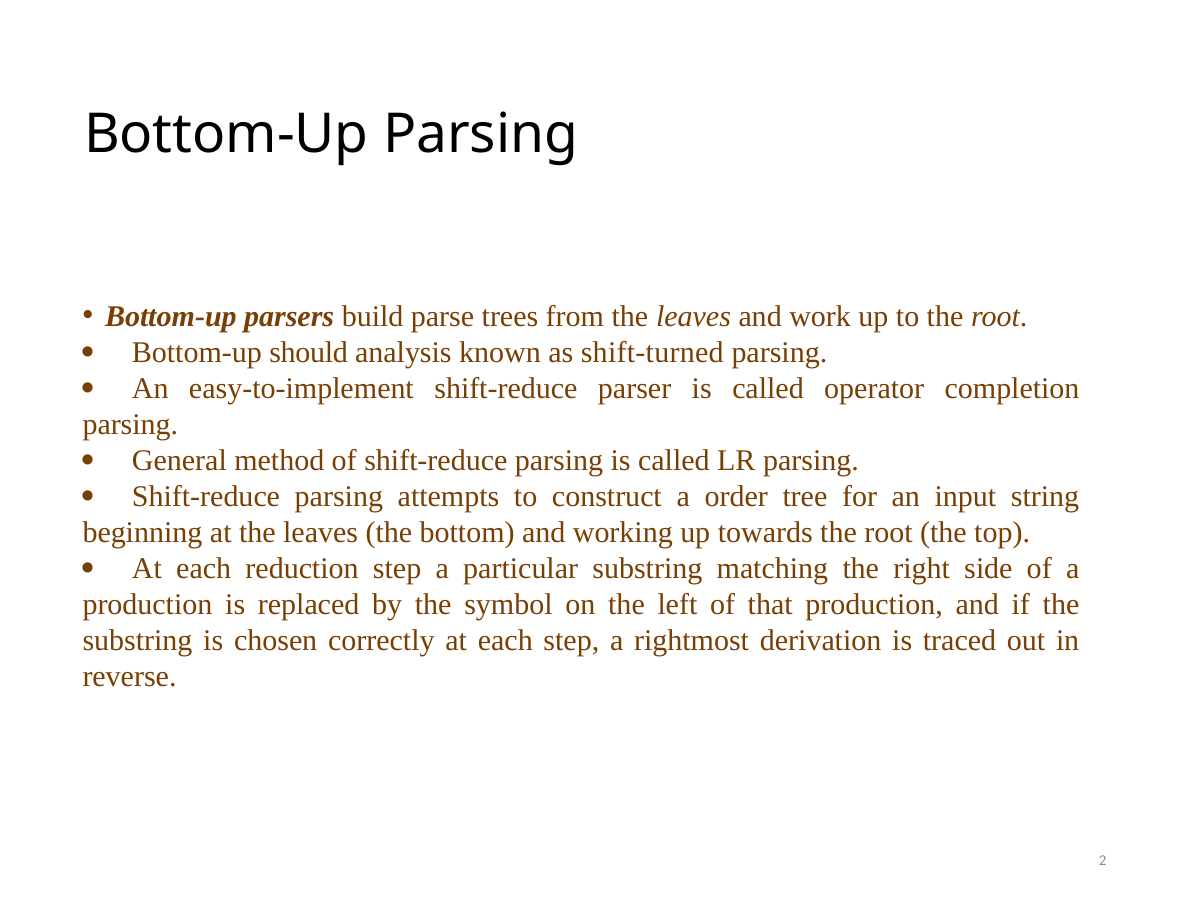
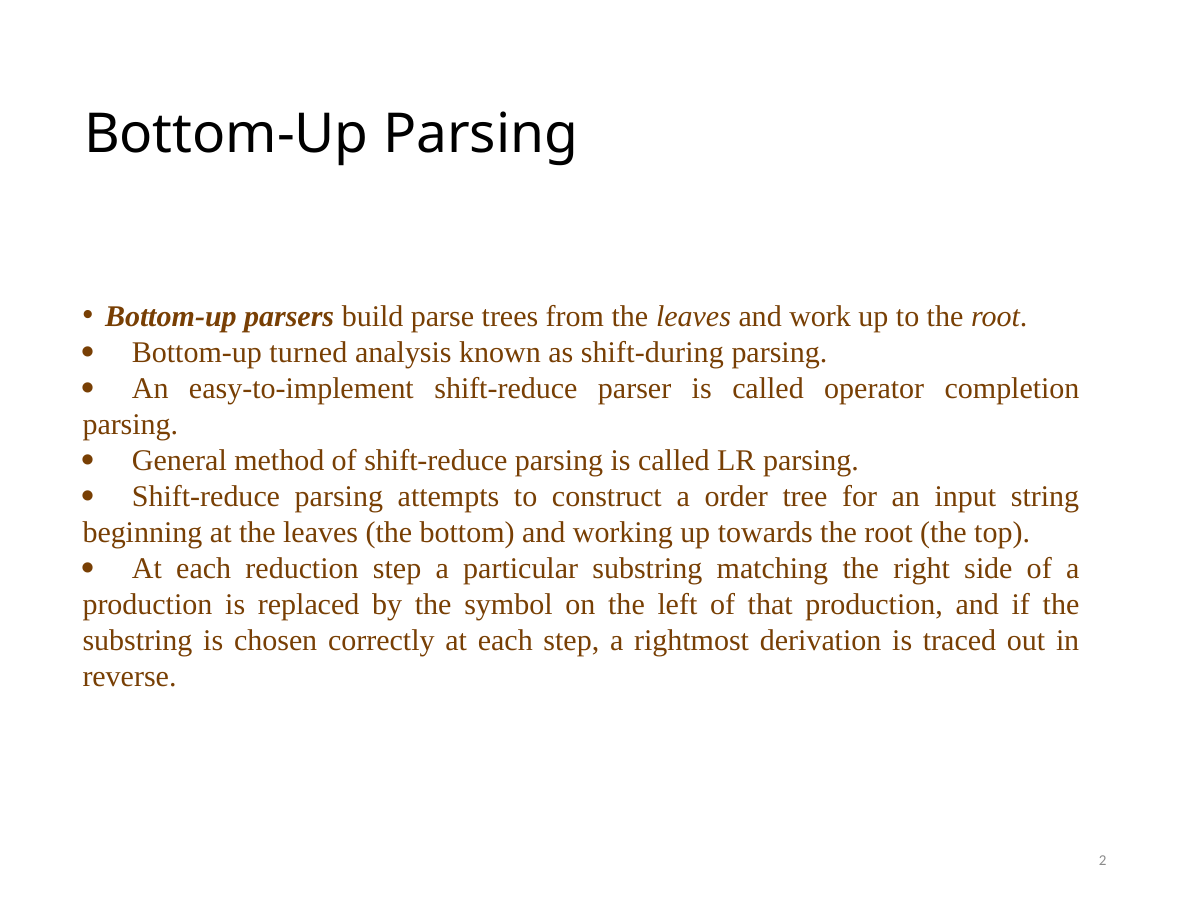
should: should -> turned (308, 352)
shift-turned: shift-turned -> shift-during (652, 352)
